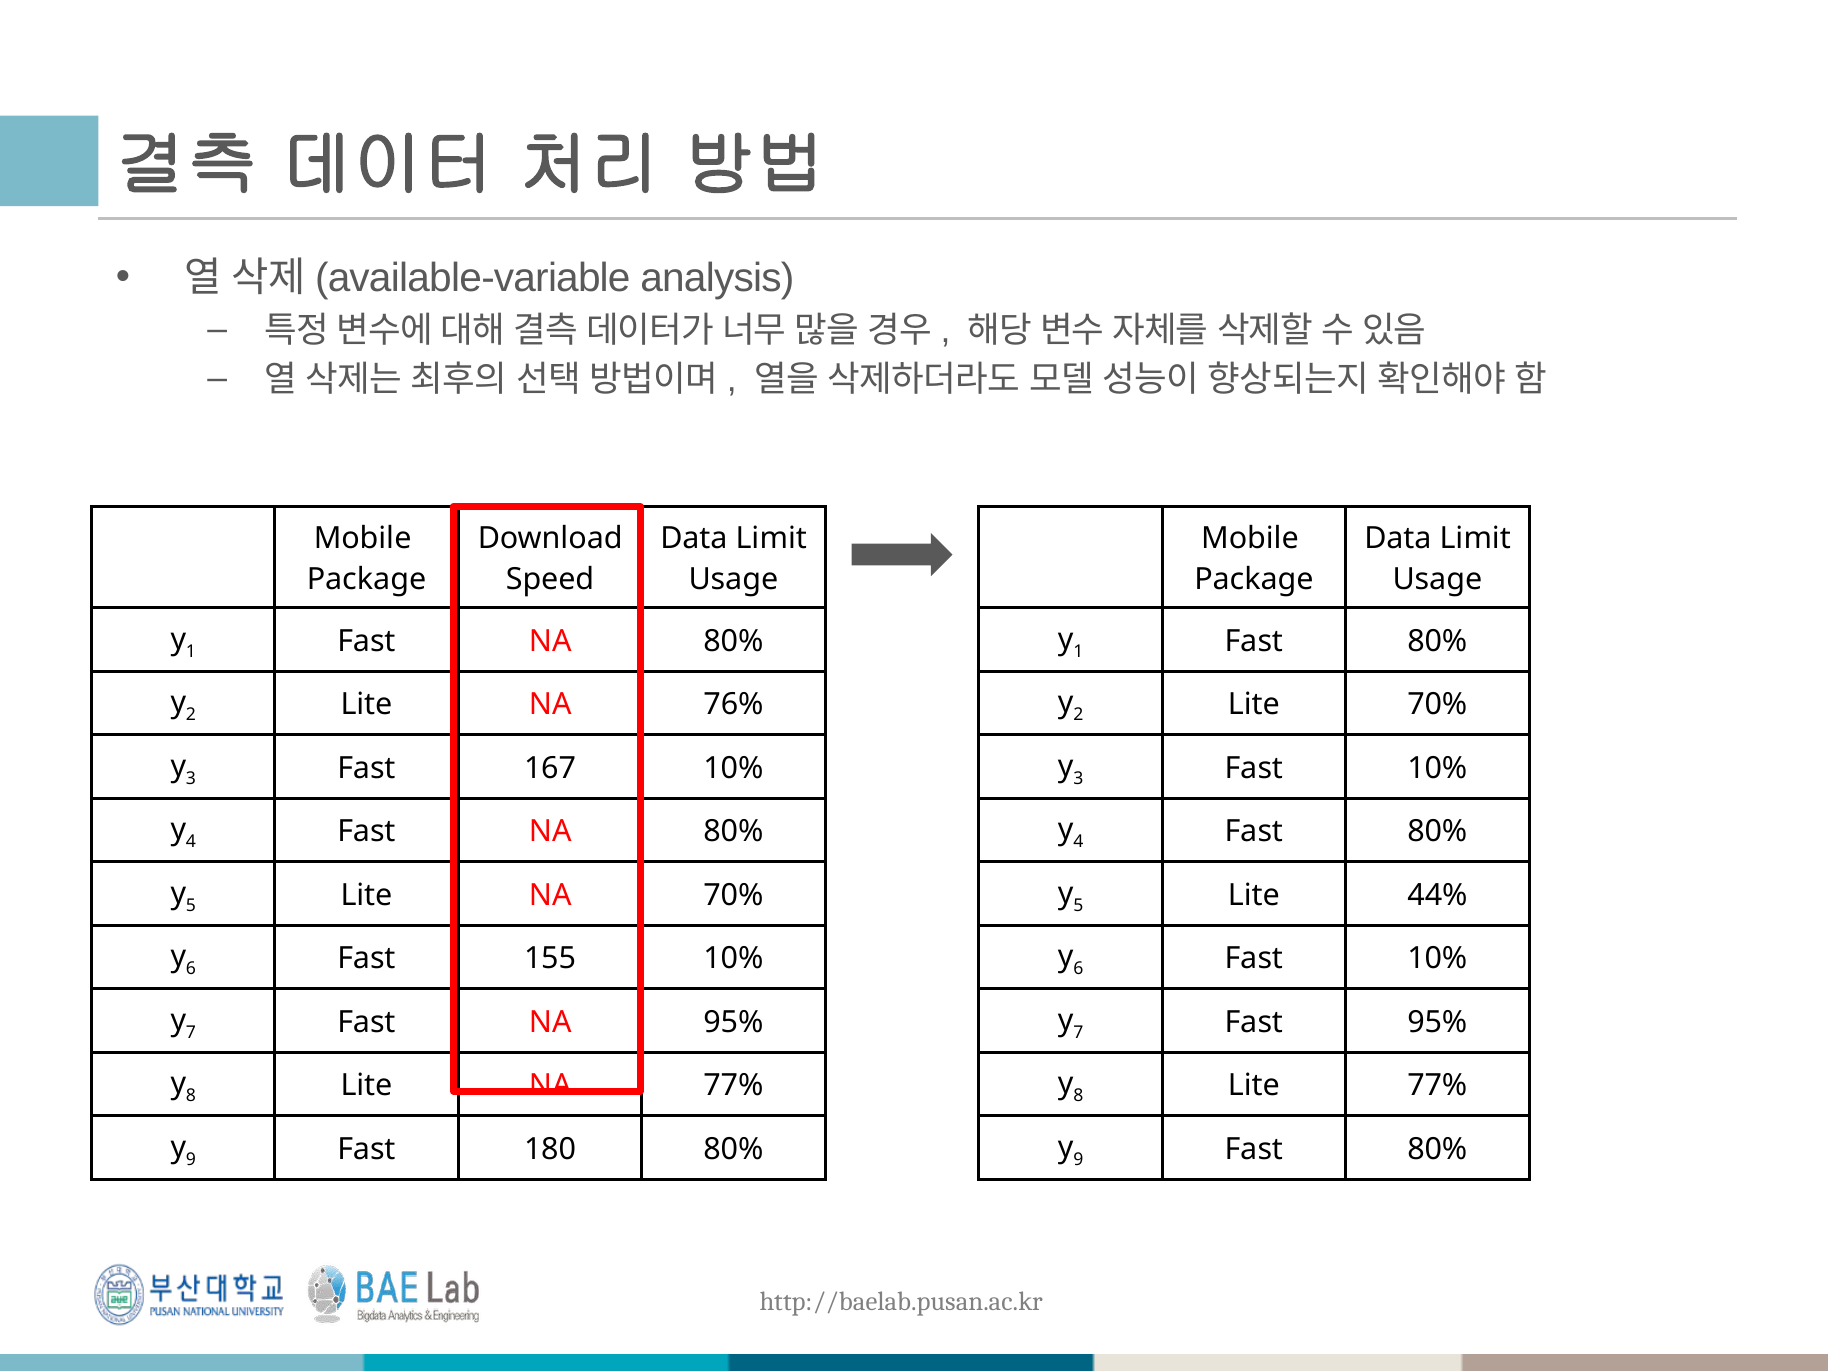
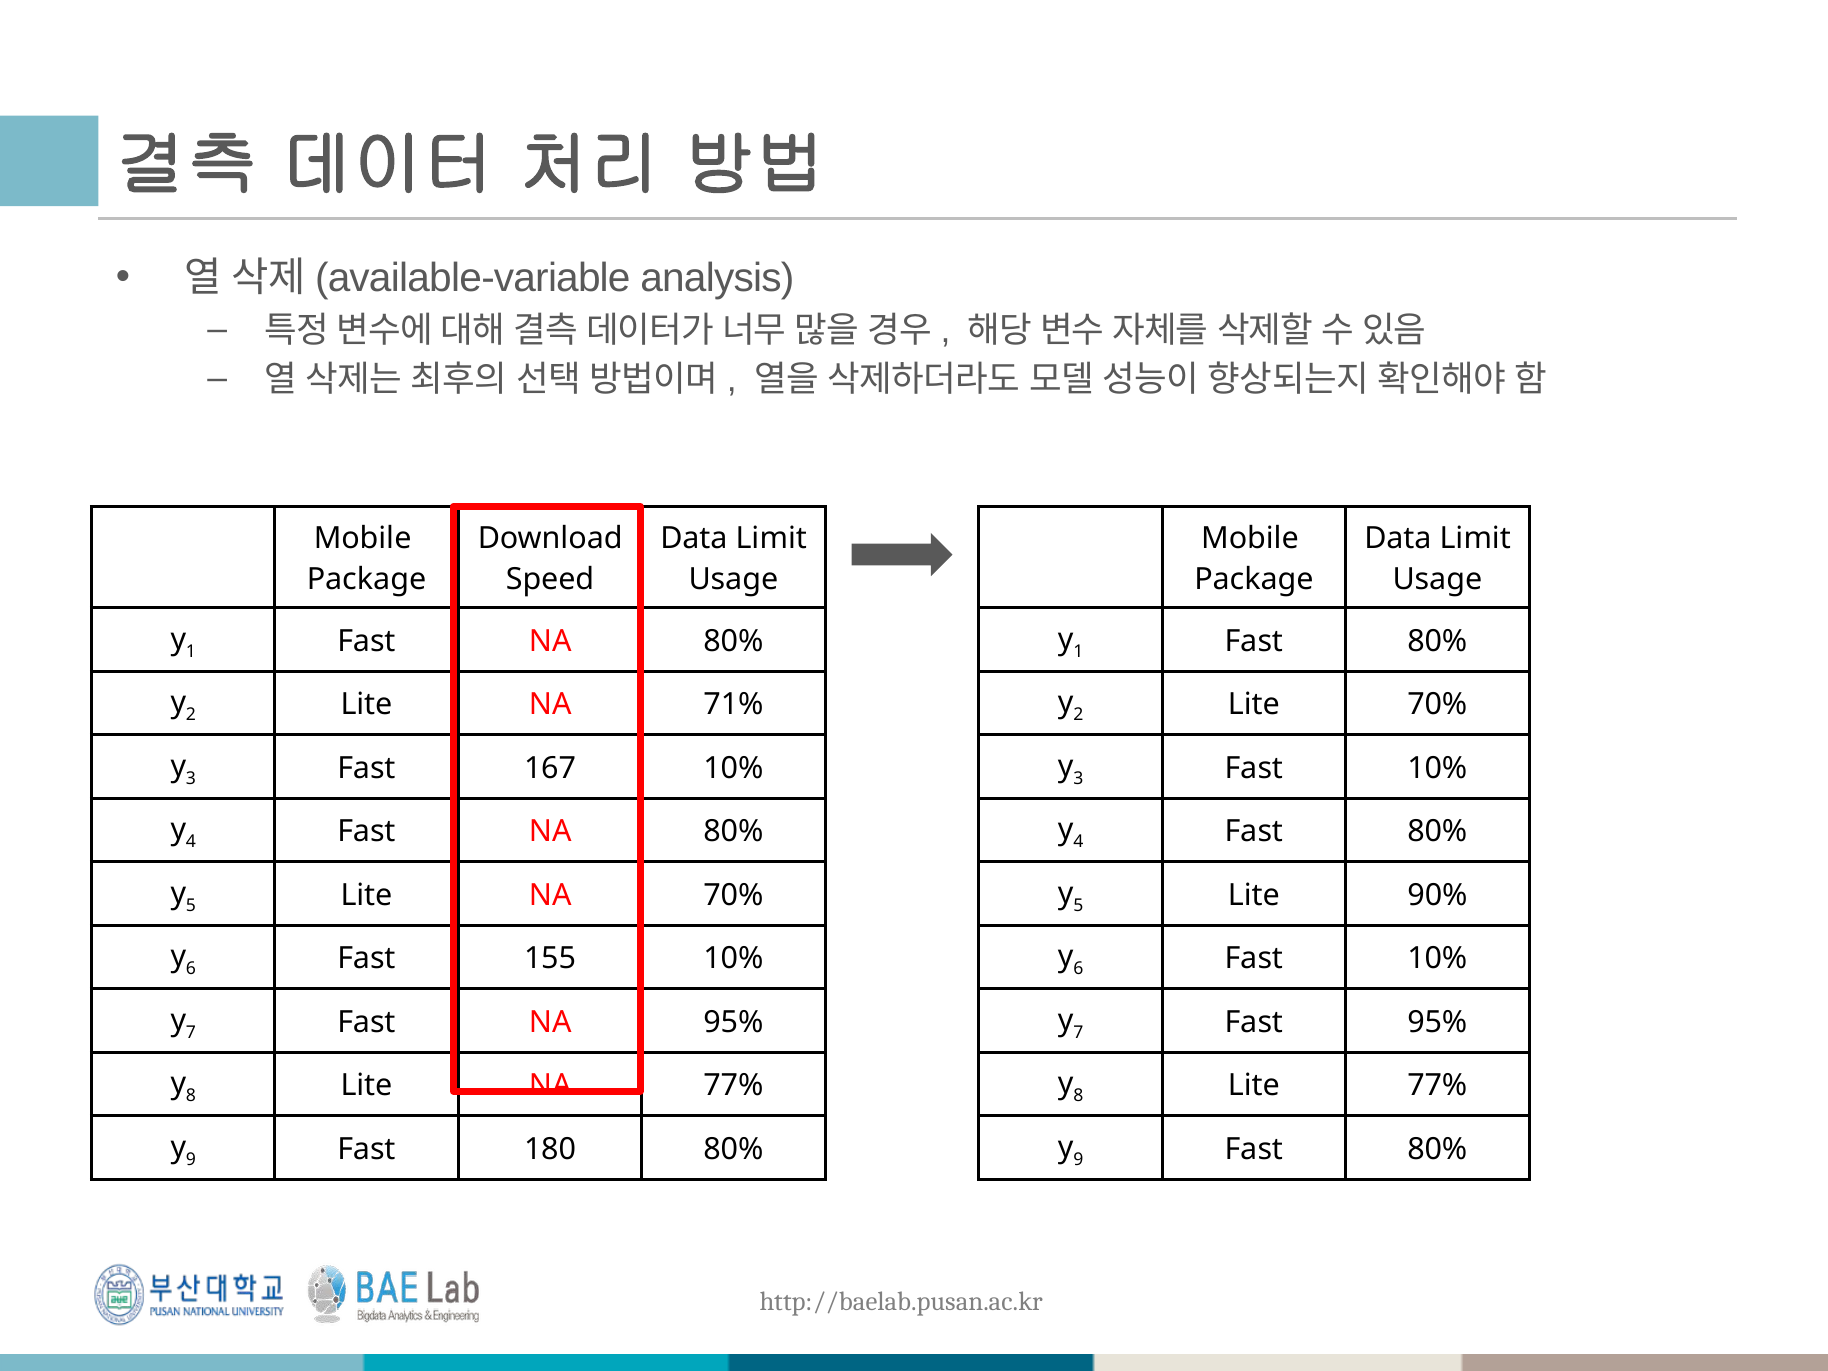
76%: 76% -> 71% (733, 705)
44%: 44% -> 90% (1437, 895)
